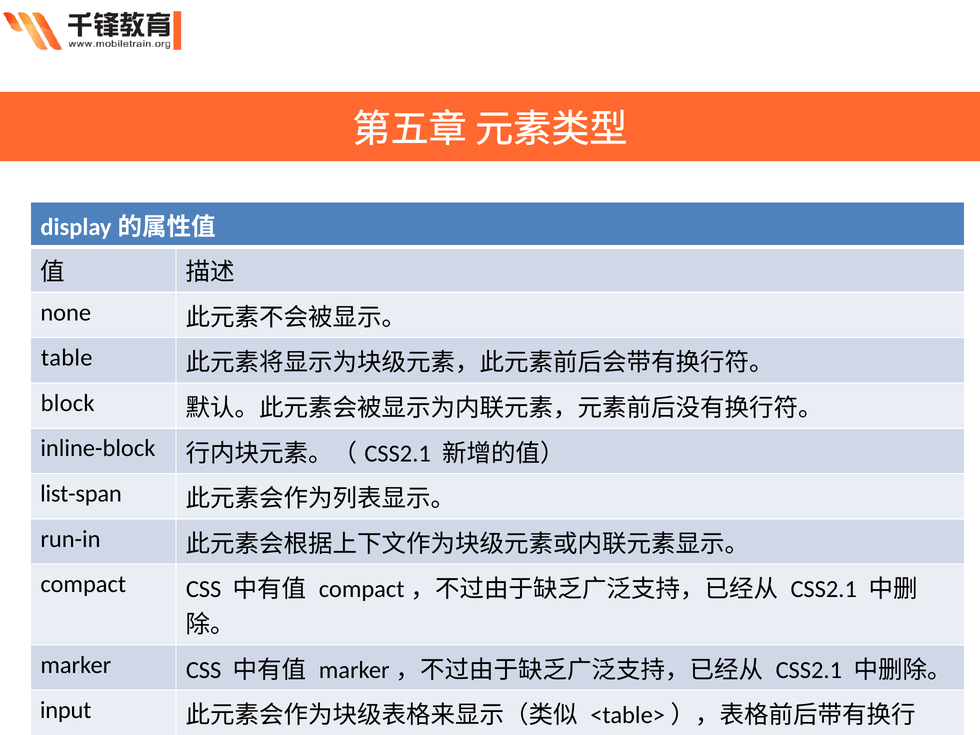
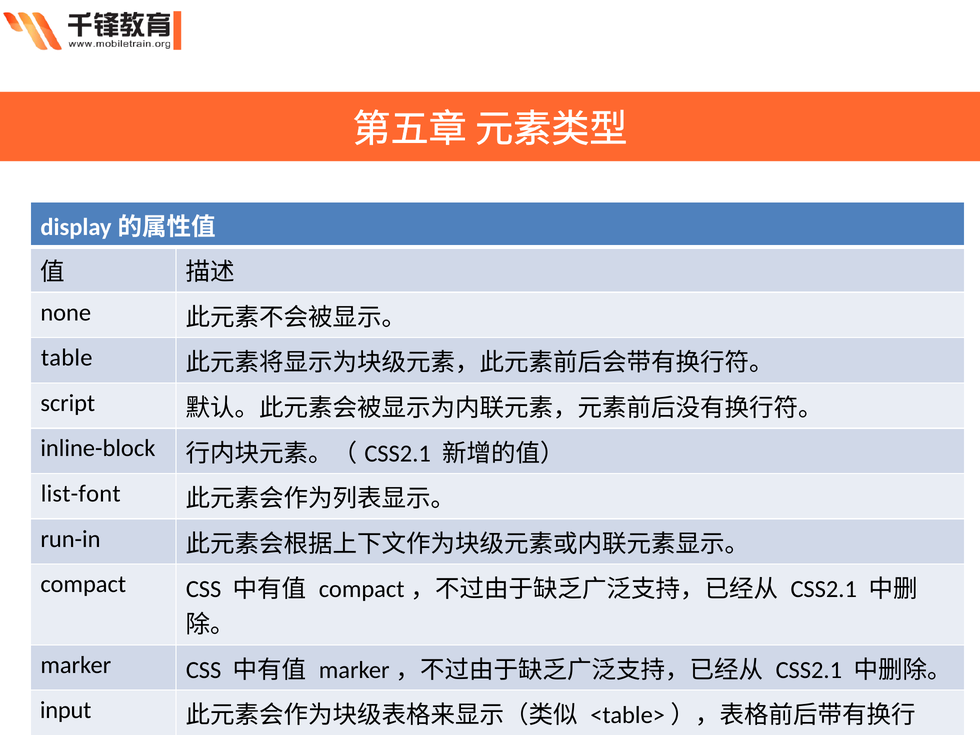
block: block -> script (68, 403)
list-span: list-span -> list-font (81, 494)
